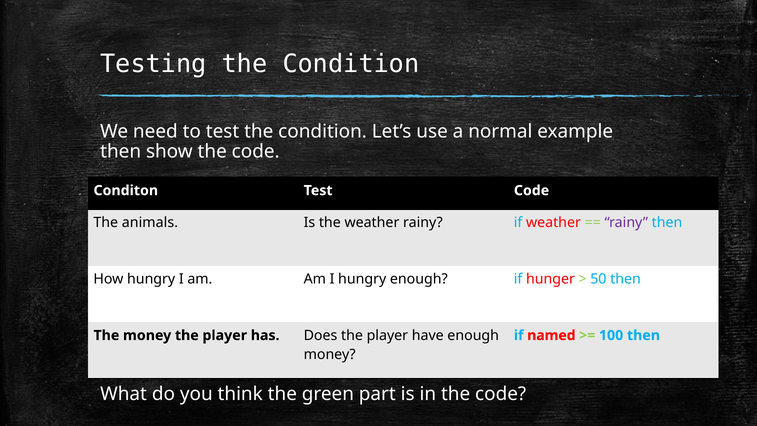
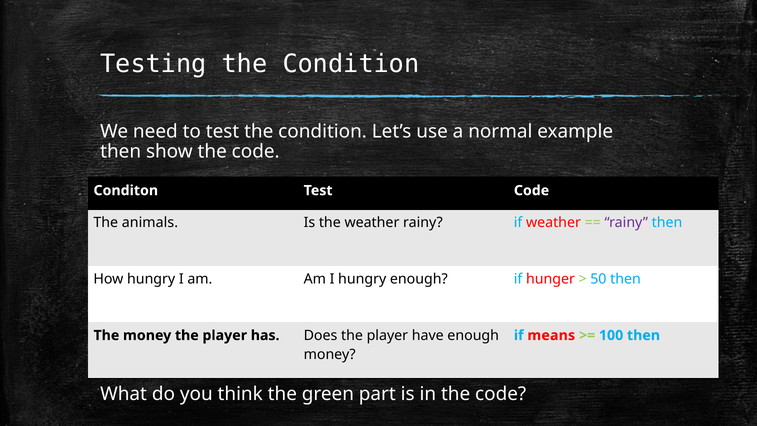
named: named -> means (551, 335)
